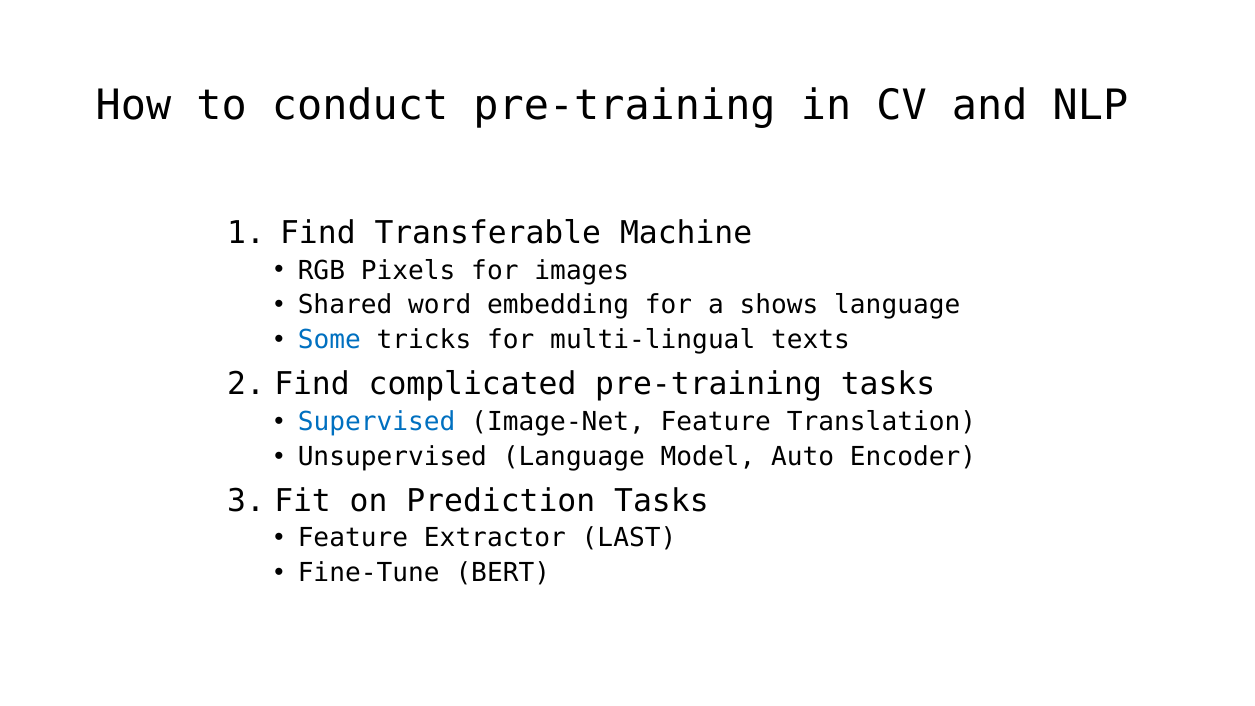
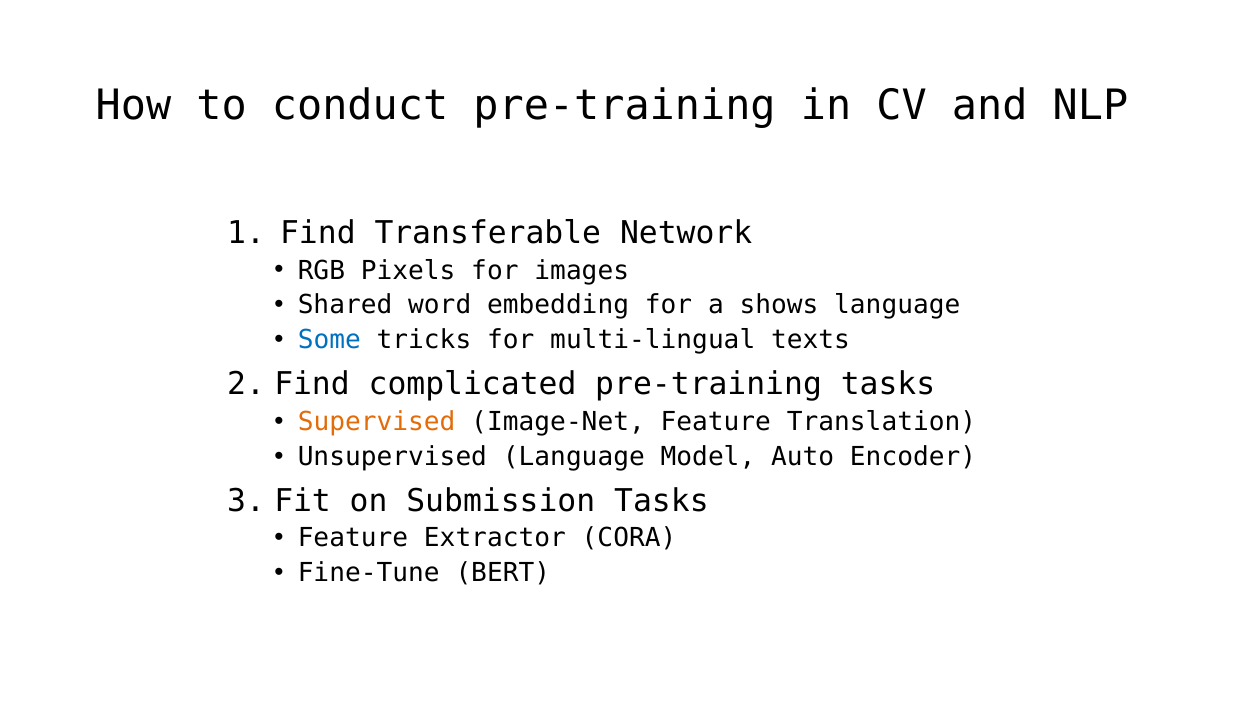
Machine: Machine -> Network (686, 233)
Supervised colour: blue -> orange (377, 422)
Prediction: Prediction -> Submission (501, 501)
LAST: LAST -> CORA (629, 538)
